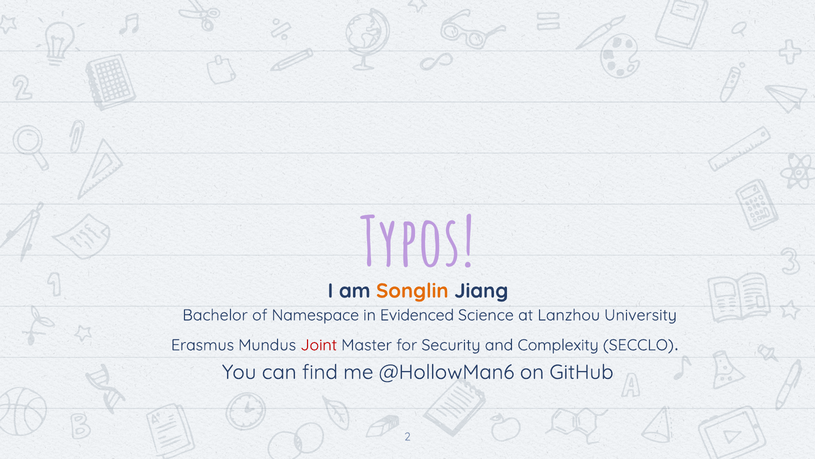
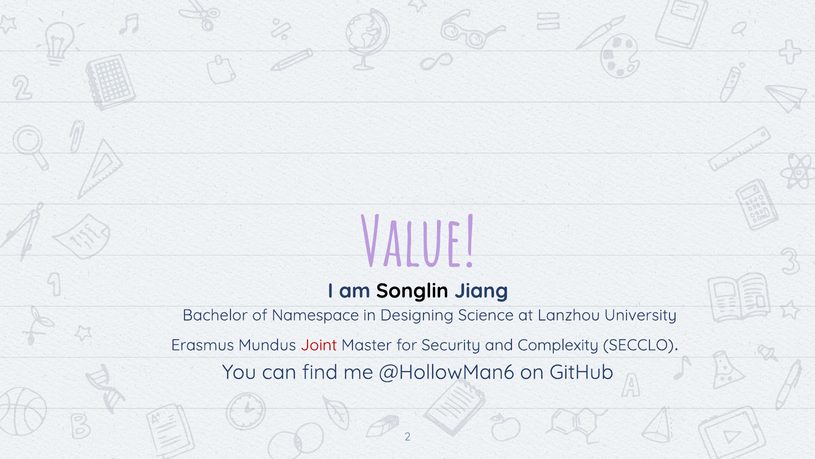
Typos: Typos -> Value (418, 243)
Songlin colour: orange -> black (412, 291)
Evidenced: Evidenced -> Designing (417, 315)
